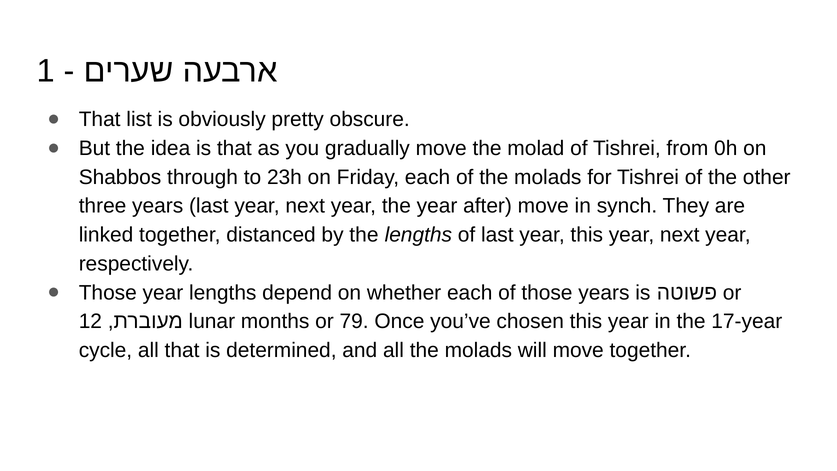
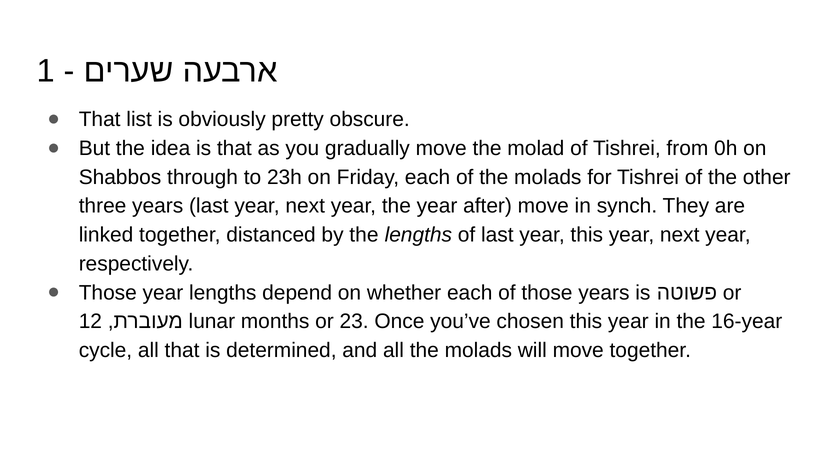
79: 79 -> 23 (354, 321)
17-year: 17-year -> 16-year (747, 321)
